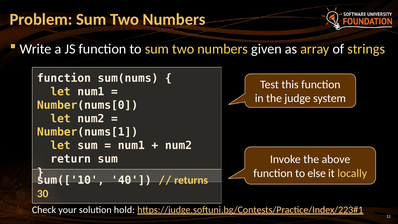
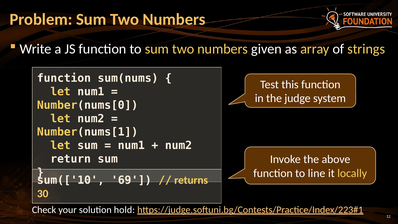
else: else -> line (317, 173)
40: 40 -> 69 (131, 180)
